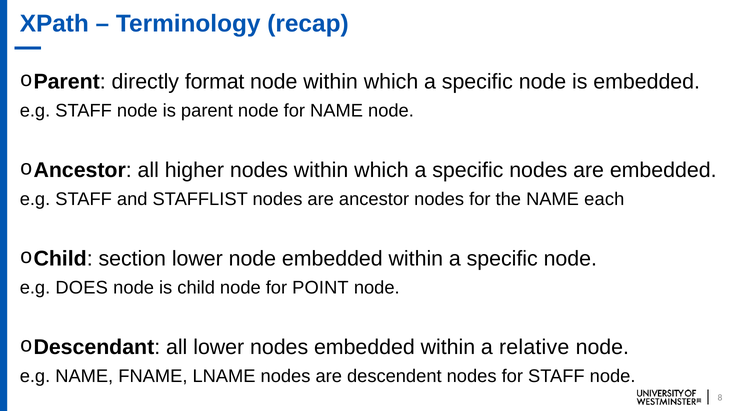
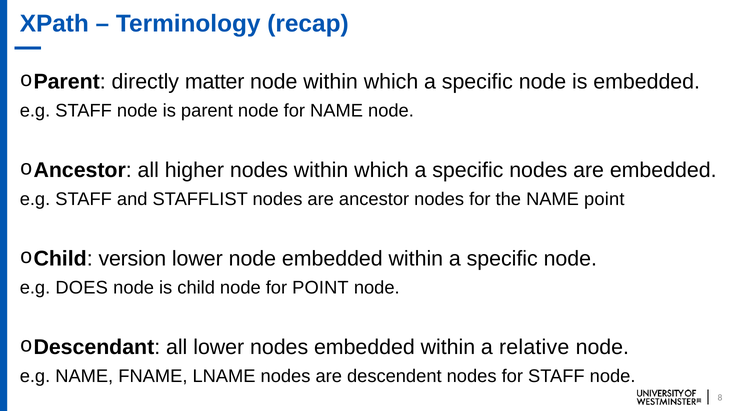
format: format -> matter (215, 82)
NAME each: each -> point (604, 200)
section: section -> version (132, 259)
